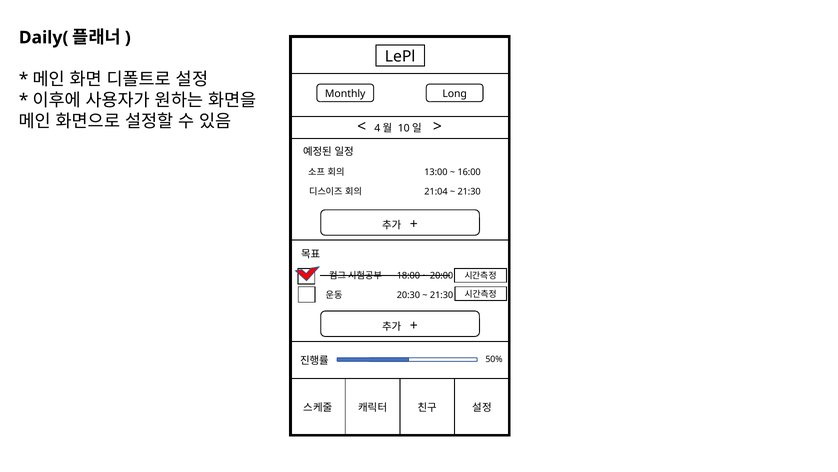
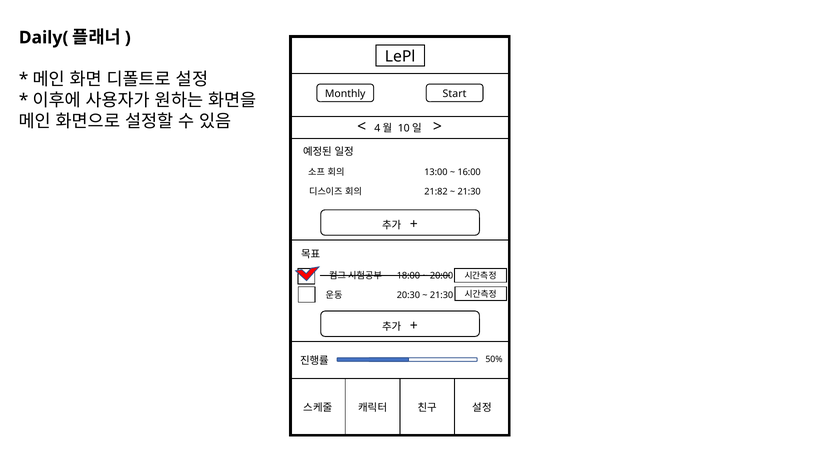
Long: Long -> Start (455, 93)
21:04: 21:04 -> 21:82 (436, 191)
